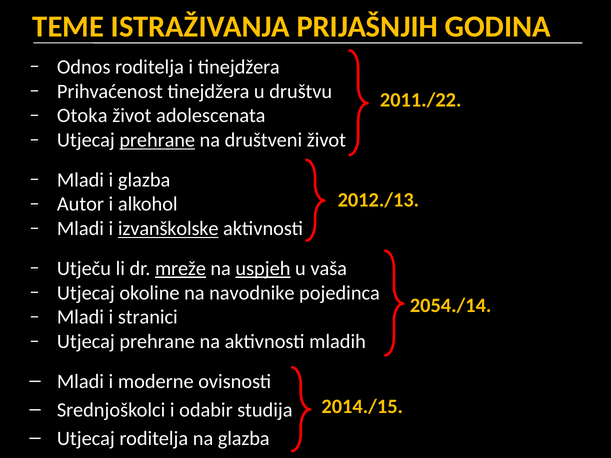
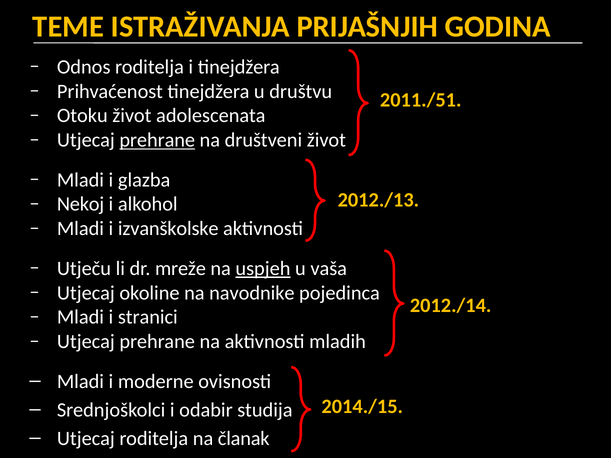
2011./22: 2011./22 -> 2011./51 (421, 100)
Otoka: Otoka -> Otoku (82, 116)
Autor: Autor -> Nekoj (81, 204)
izvanškolske underline: present -> none (168, 229)
mreže underline: present -> none (180, 269)
2054./14: 2054./14 -> 2012./14 (451, 306)
na glazba: glazba -> članak (244, 439)
